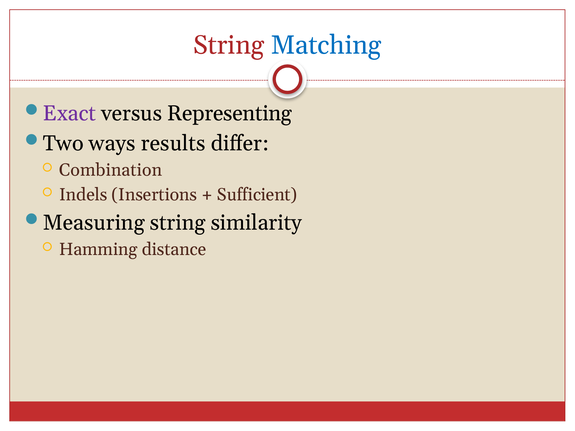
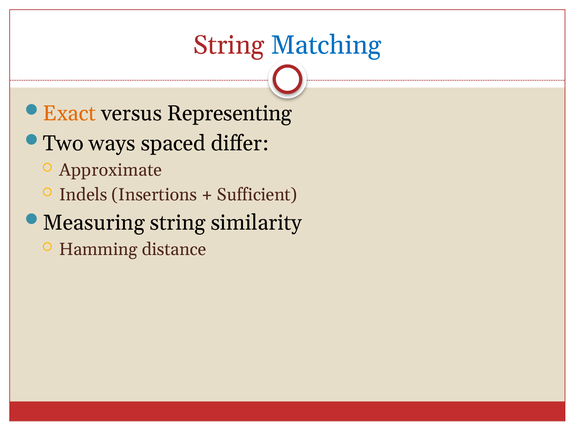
Exact colour: purple -> orange (69, 113)
results: results -> spaced (173, 144)
Combination: Combination -> Approximate (111, 170)
